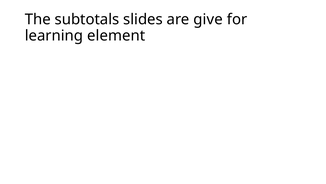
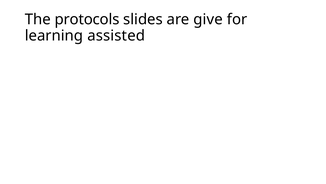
subtotals: subtotals -> protocols (87, 19)
element: element -> assisted (116, 35)
